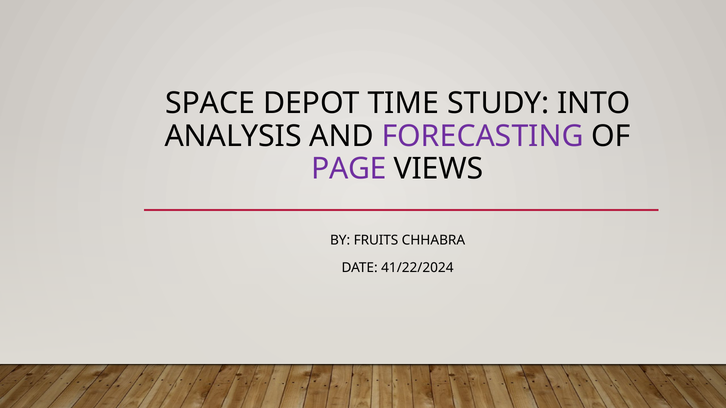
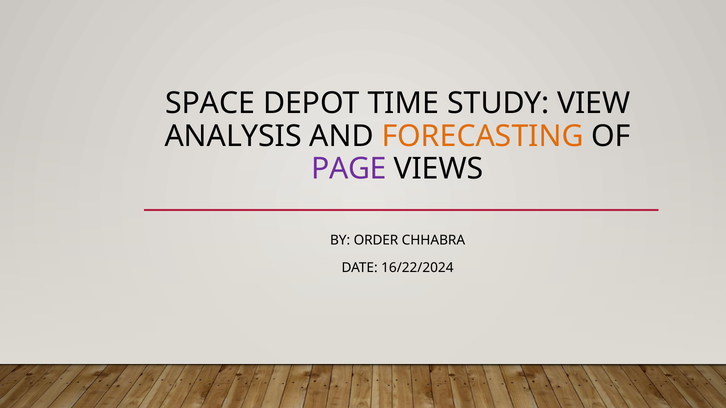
INTO: INTO -> VIEW (594, 104)
FORECASTING colour: purple -> orange (483, 136)
FRUITS: FRUITS -> ORDER (376, 241)
41/22/2024: 41/22/2024 -> 16/22/2024 (417, 268)
